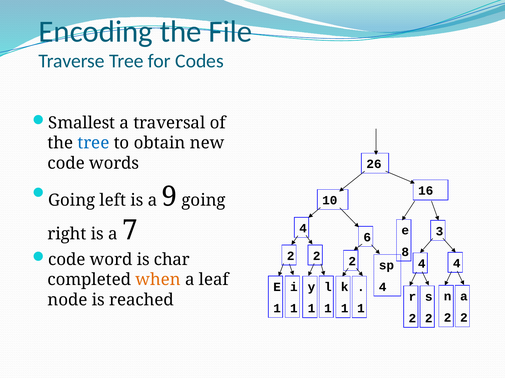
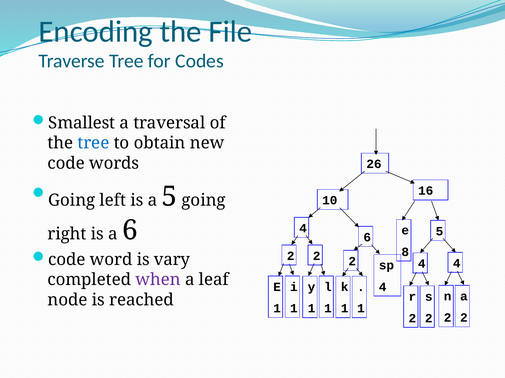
a 9: 9 -> 5 (169, 197)
a 7: 7 -> 6 (130, 231)
6 3: 3 -> 5 (439, 232)
char: char -> vary (172, 260)
when colour: orange -> purple (158, 280)
